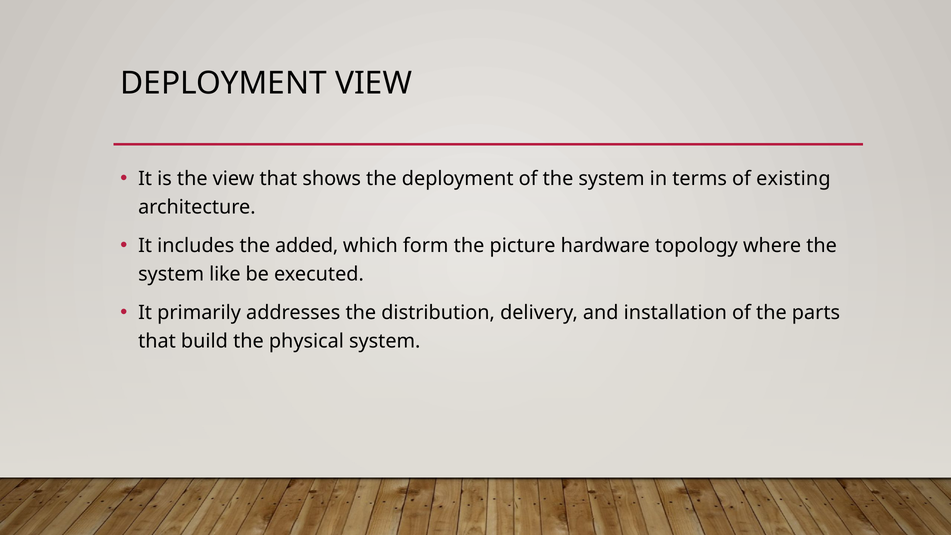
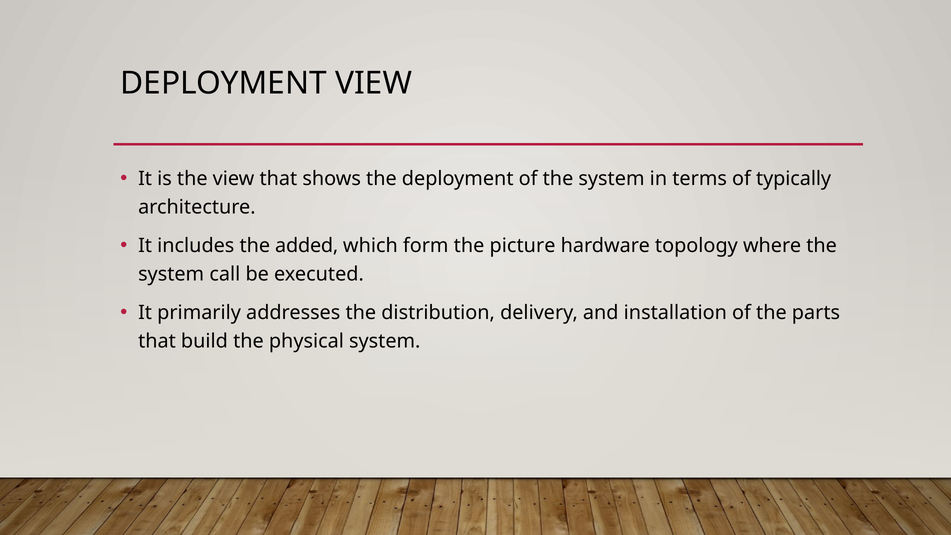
existing: existing -> typically (794, 179)
like: like -> call (225, 274)
